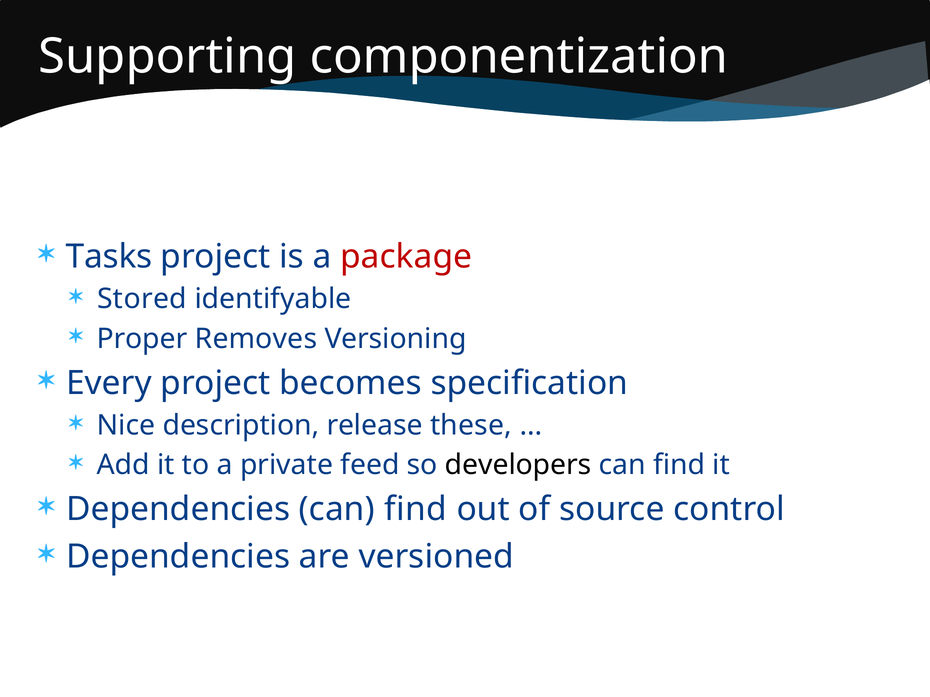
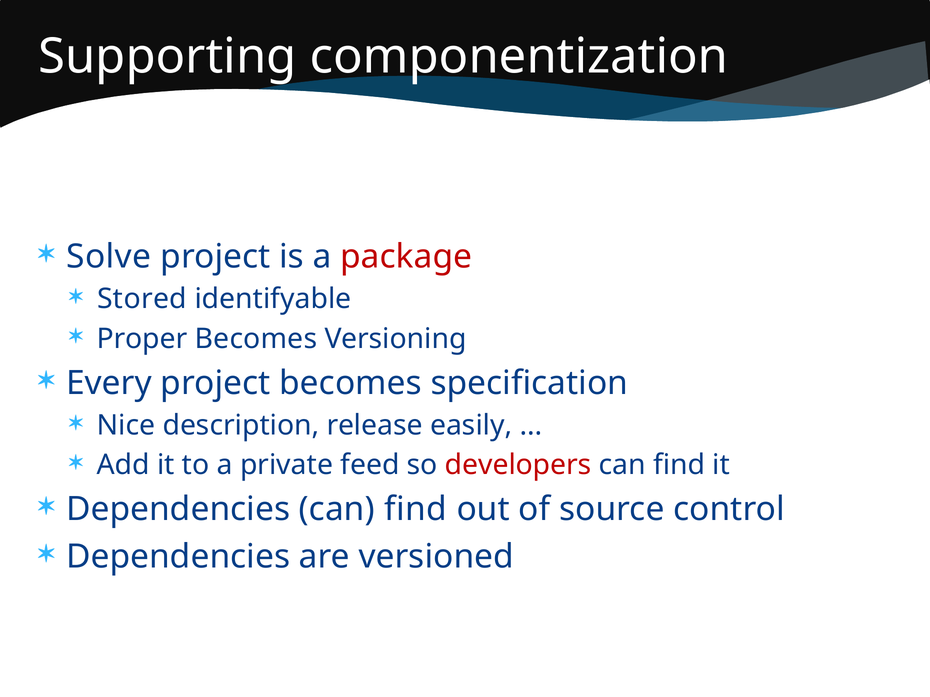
Tasks: Tasks -> Solve (109, 257)
Proper Removes: Removes -> Becomes (256, 339)
these: these -> easily (471, 426)
developers colour: black -> red (518, 465)
